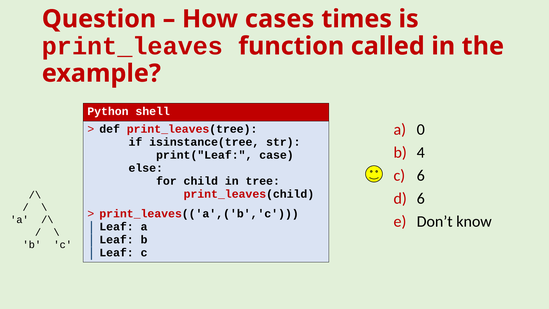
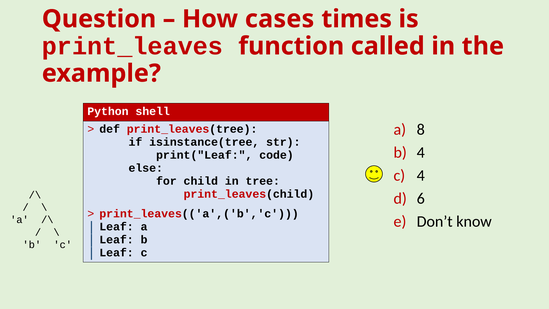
0: 0 -> 8 (421, 129)
case: case -> code (276, 155)
c 6: 6 -> 4 (421, 175)
